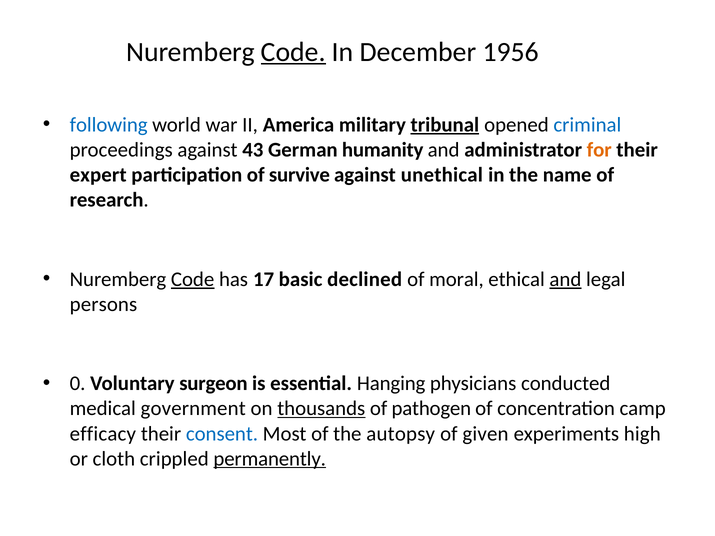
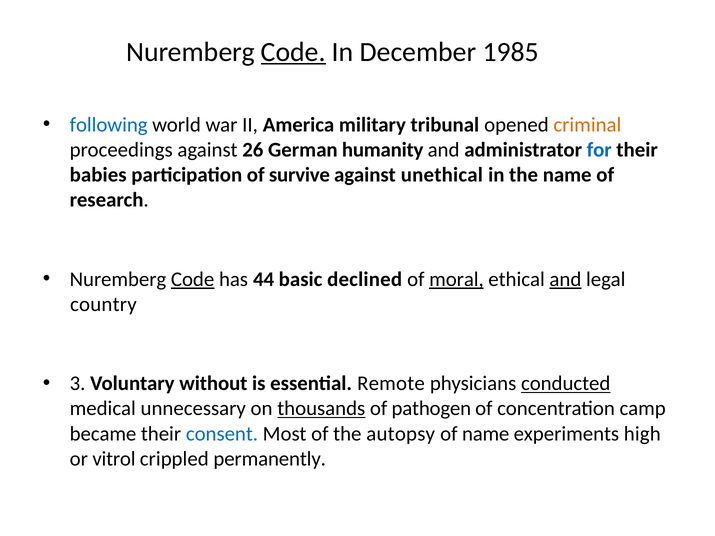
1956: 1956 -> 1985 (511, 52)
tribunal underline: present -> none (445, 125)
criminal colour: blue -> orange (587, 125)
43: 43 -> 26 (253, 150)
for colour: orange -> blue (599, 150)
expert: expert -> babies (98, 175)
17: 17 -> 44 (264, 279)
moral underline: none -> present (456, 279)
persons: persons -> country (103, 304)
0: 0 -> 3 (78, 384)
surgeon: surgeon -> without (213, 384)
Hanging: Hanging -> Remote (391, 384)
conducted underline: none -> present (566, 384)
government: government -> unnecessary (193, 409)
efficacy: efficacy -> became (103, 434)
of given: given -> name (486, 434)
cloth: cloth -> vitrol (114, 459)
permanently underline: present -> none (270, 459)
